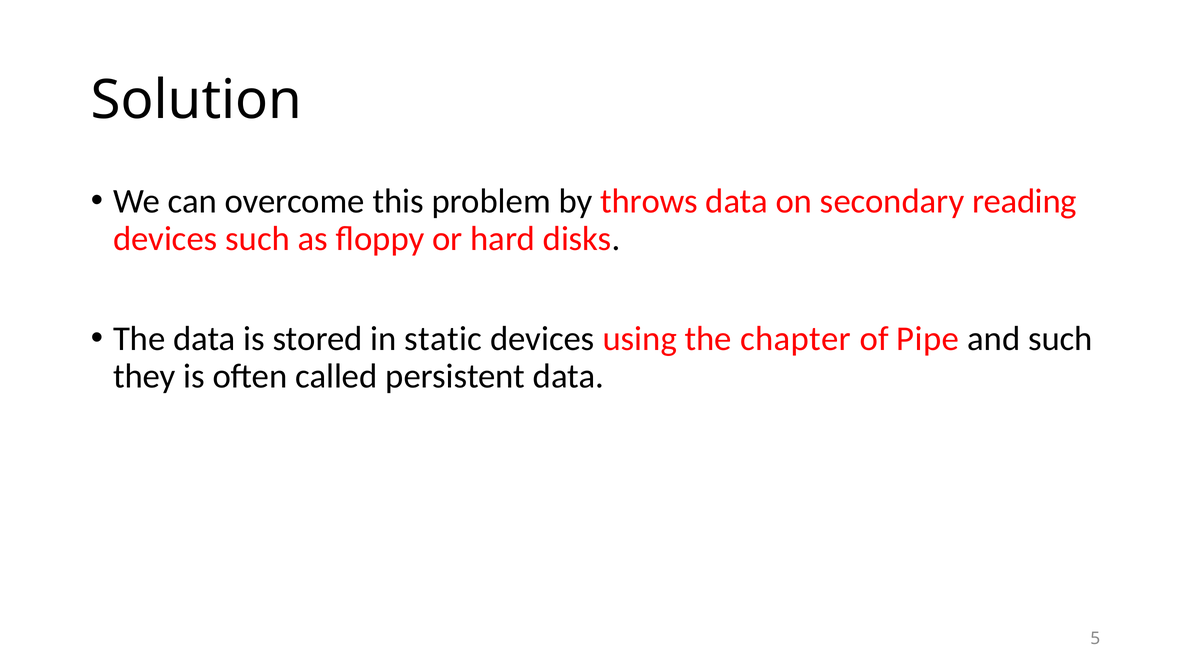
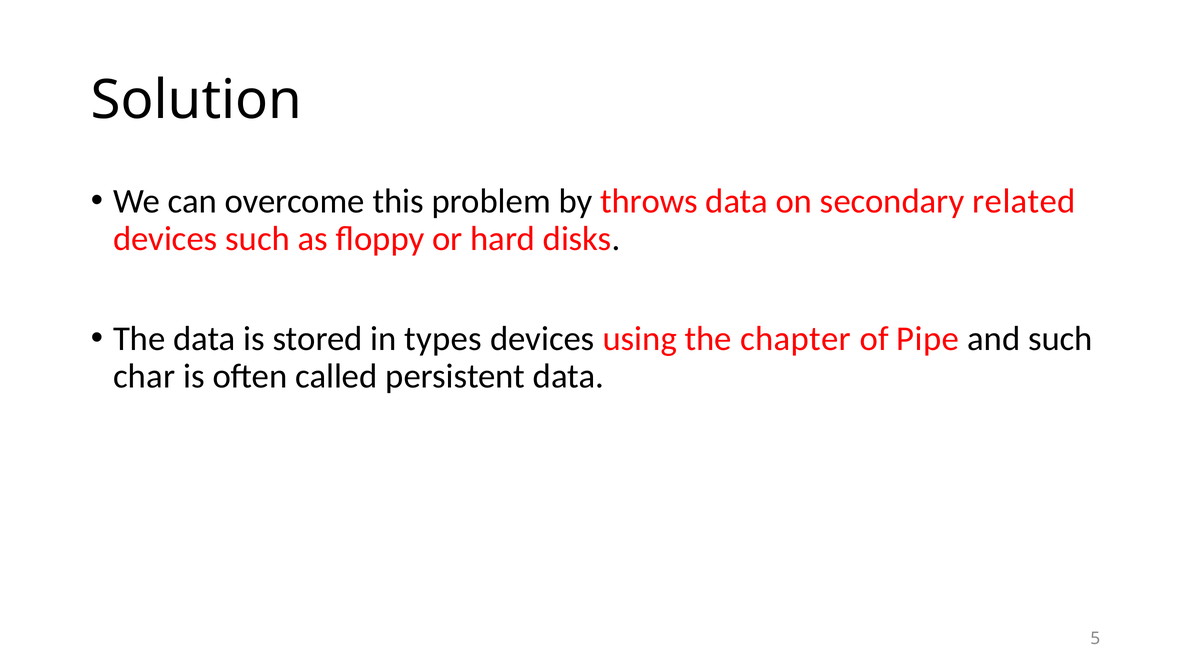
reading: reading -> related (1024, 201)
static: static -> types (443, 339)
they: they -> char (144, 376)
